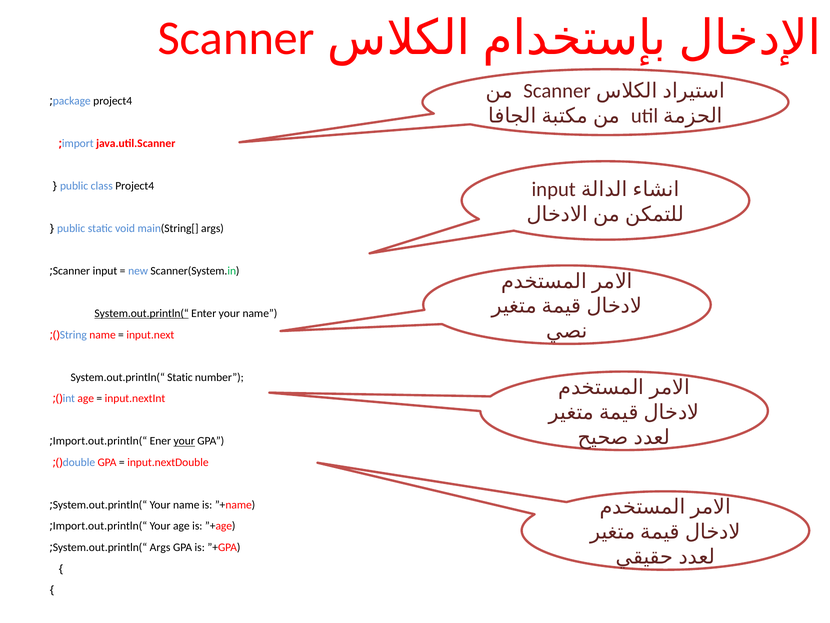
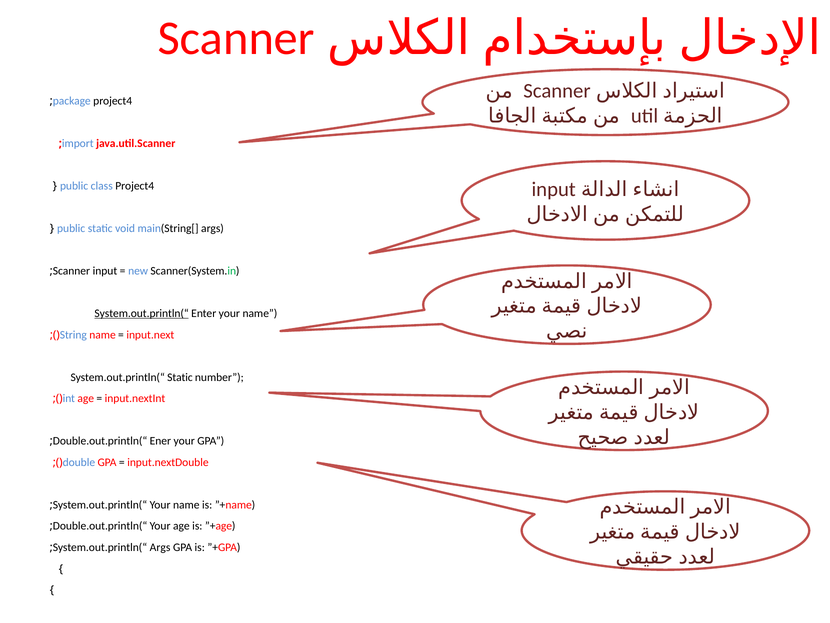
Import.out.println(“: Import.out.println(“ -> Double.out.println(“ (100, 441)
your underline: present -> none (184, 441)
Import.out.println(“: Import.out.println(“ -> Double.out.println(“ (100, 526)
